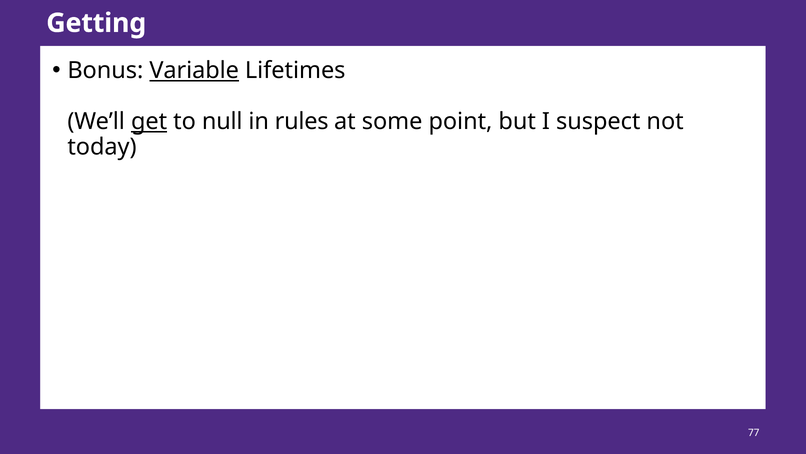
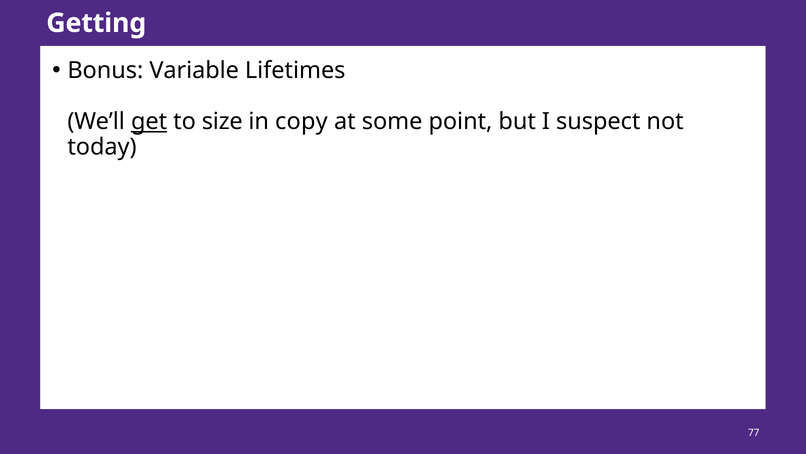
Variable underline: present -> none (194, 71)
null: null -> size (222, 121)
rules: rules -> copy (301, 121)
